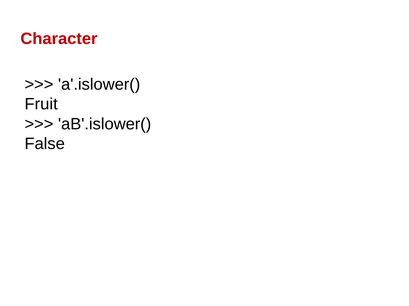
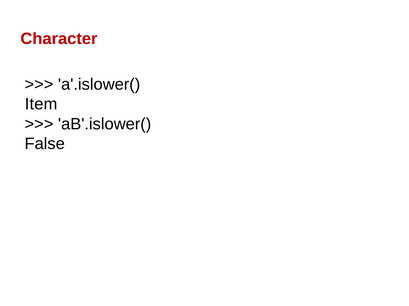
Fruit: Fruit -> Item (41, 104)
